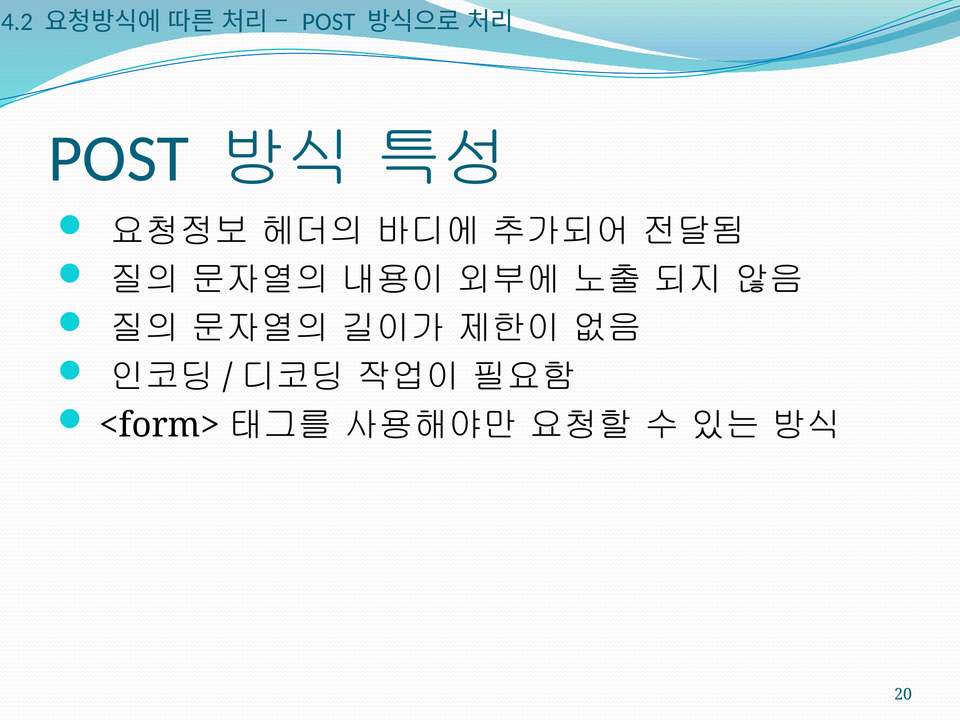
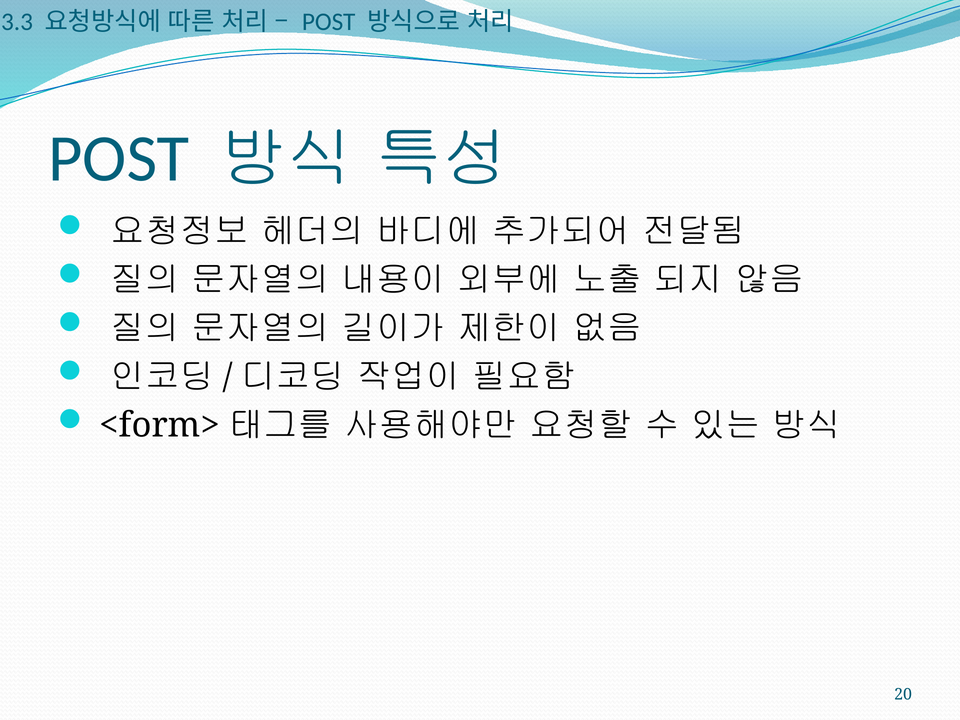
4.2: 4.2 -> 3.3 (17, 22)
